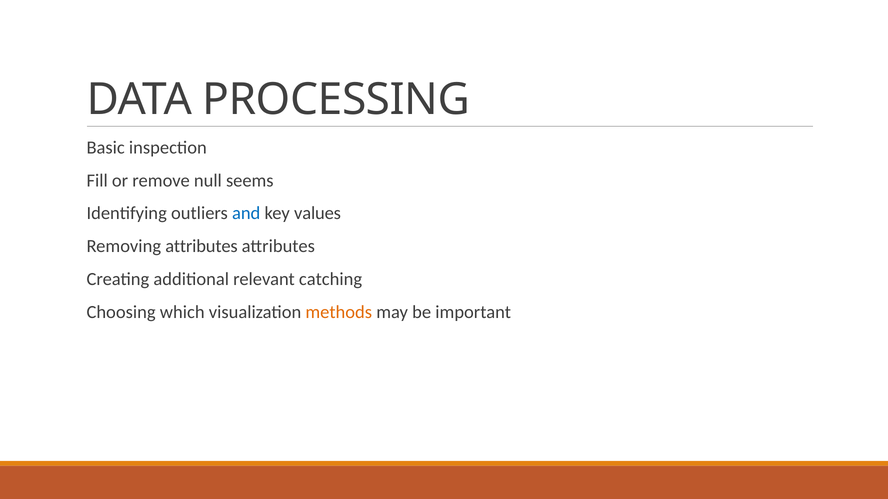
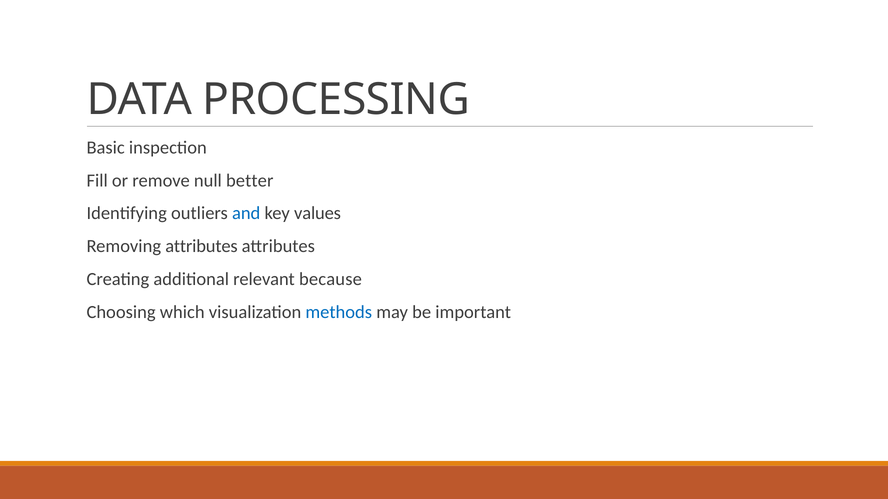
seems: seems -> better (250, 181)
catching: catching -> because (330, 279)
methods colour: orange -> blue (339, 312)
